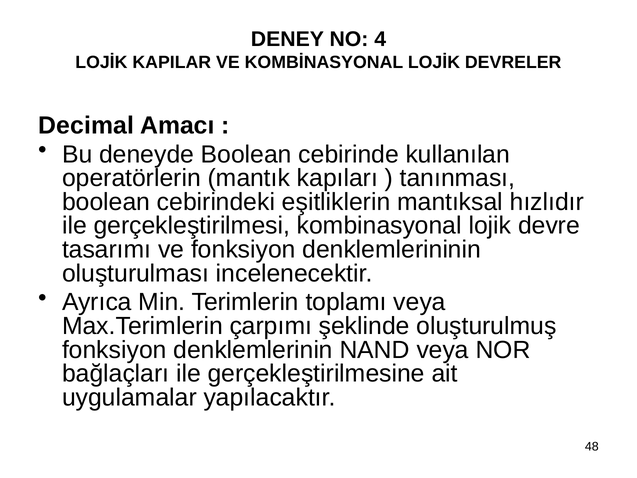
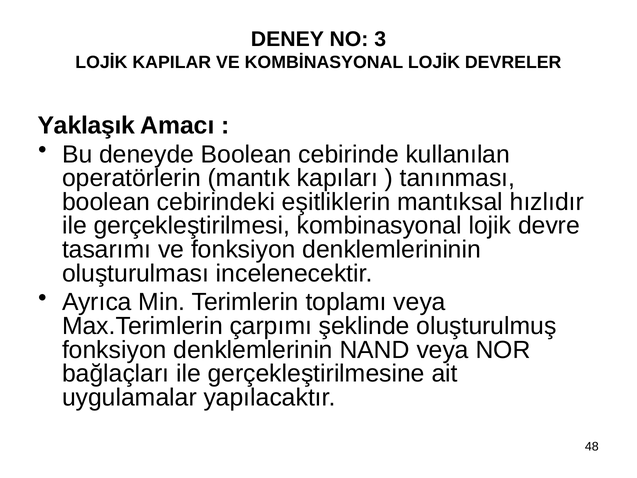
4: 4 -> 3 (380, 39)
Decimal: Decimal -> Yaklaşık (86, 126)
